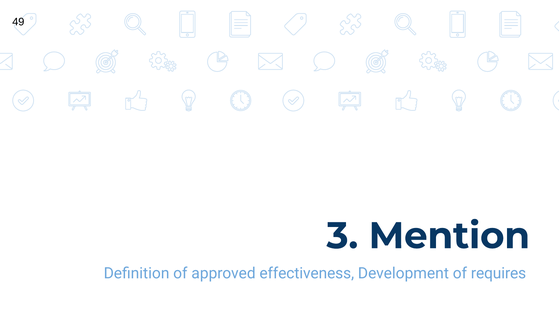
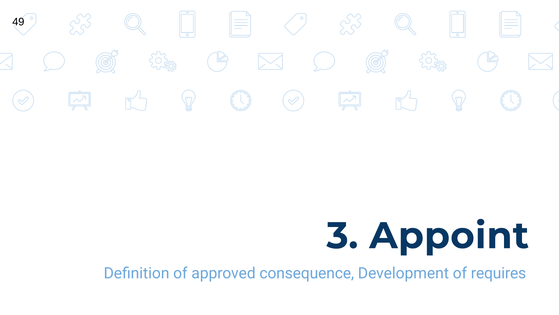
Mention: Mention -> Appoint (449, 236)
effectiveness: effectiveness -> consequence (307, 273)
